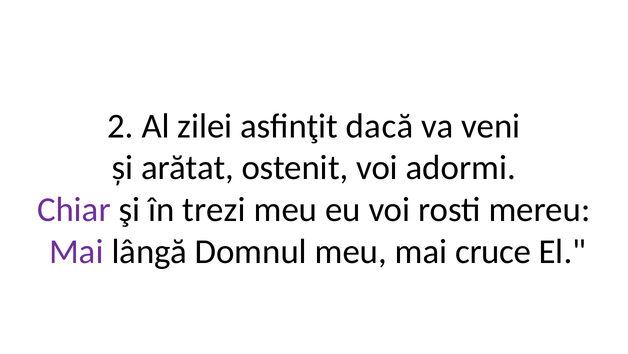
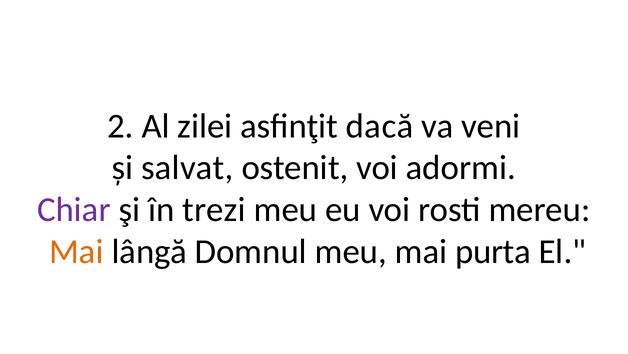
arătat: arătat -> salvat (187, 168)
Mai colour: purple -> orange (76, 251)
cruce: cruce -> purta (493, 251)
